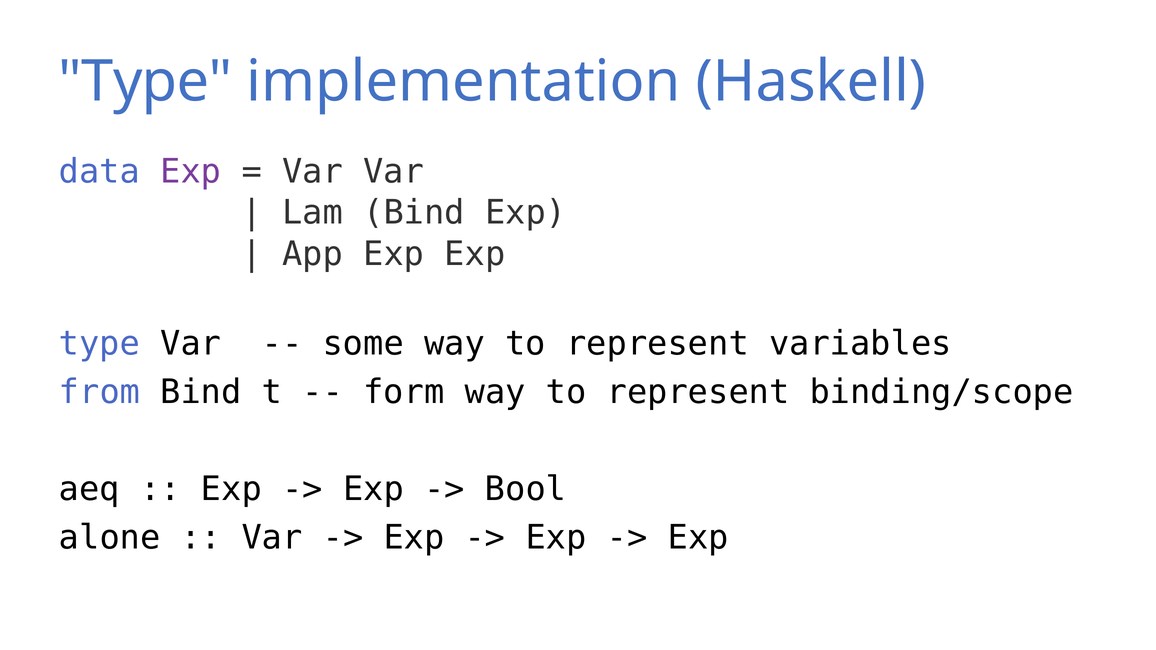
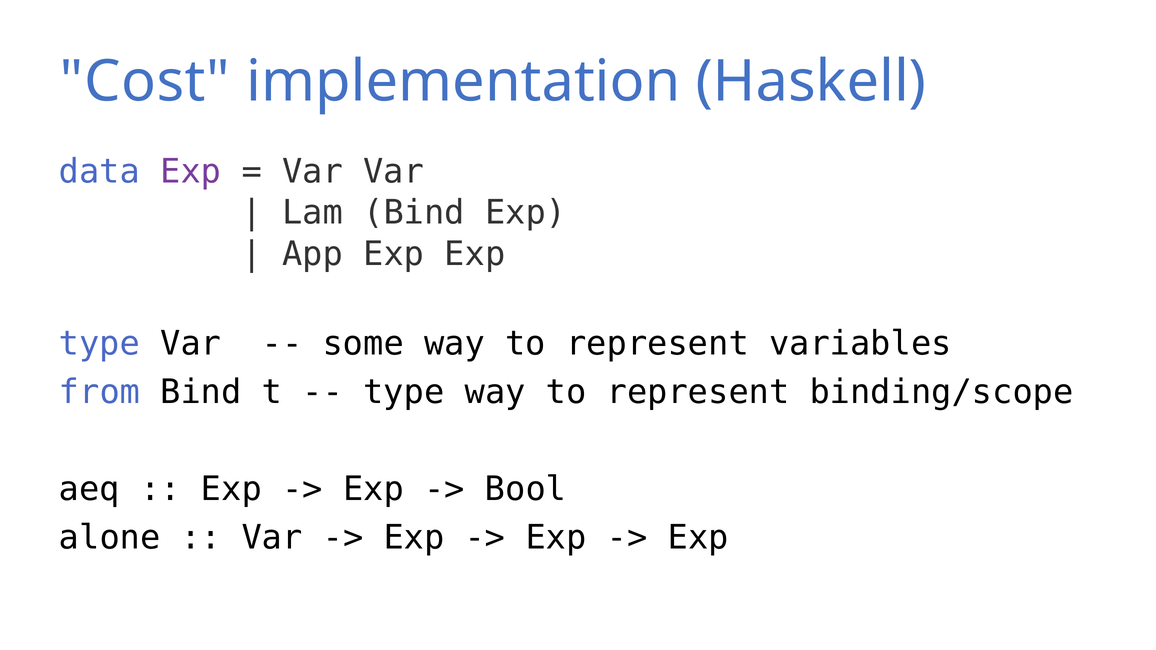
Type: Type -> Cost (145, 82)
form: form -> type (404, 392)
